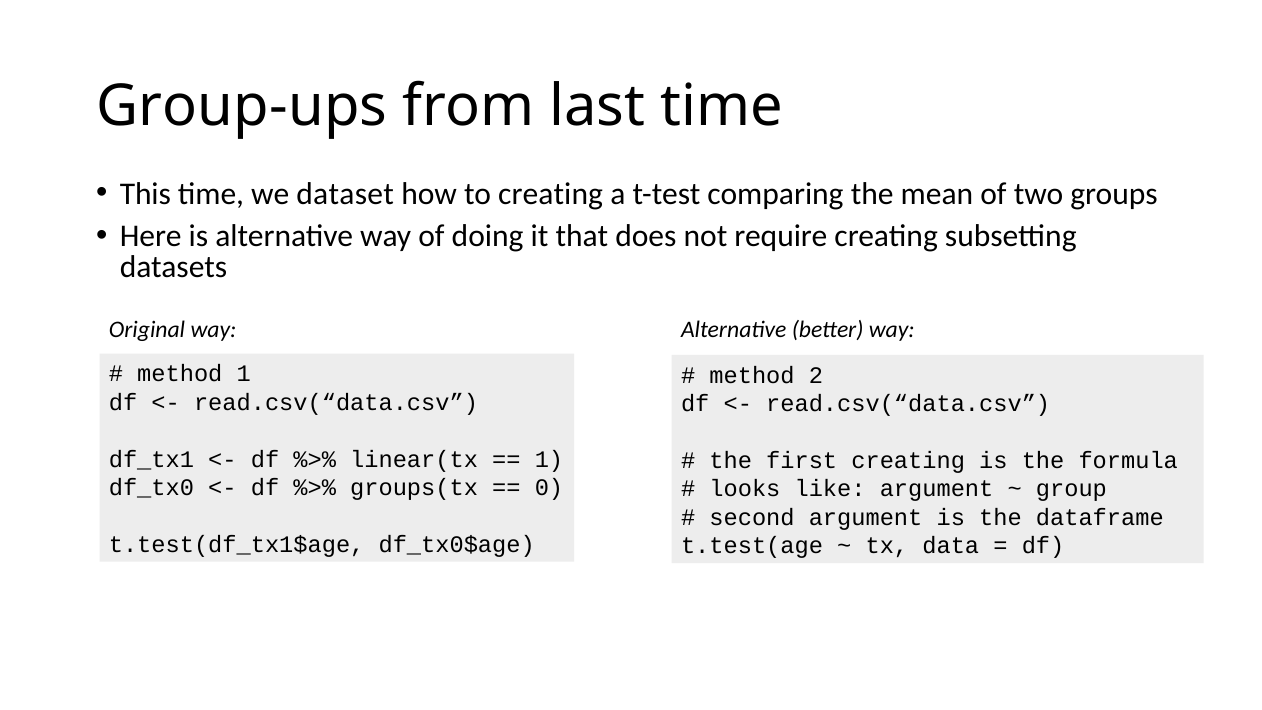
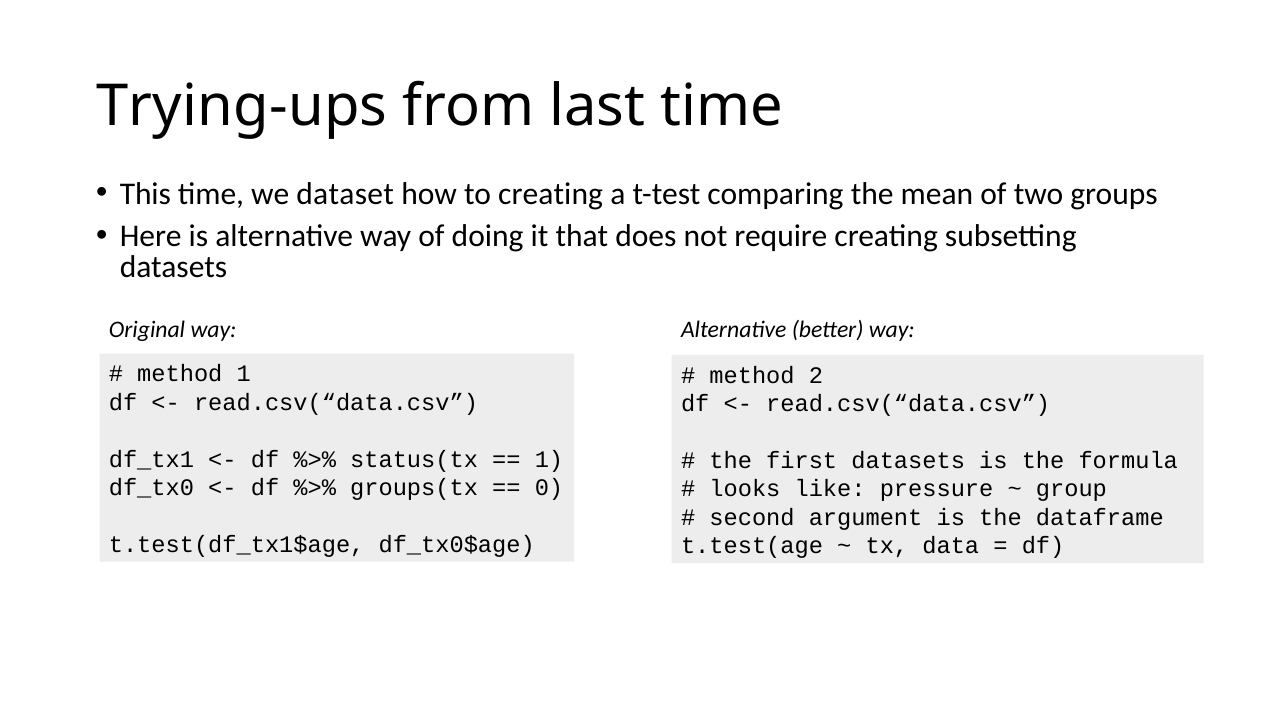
Group-ups: Group-ups -> Trying-ups (242, 106)
linear(tx: linear(tx -> status(tx (414, 459)
first creating: creating -> datasets (908, 461)
like argument: argument -> pressure (937, 489)
